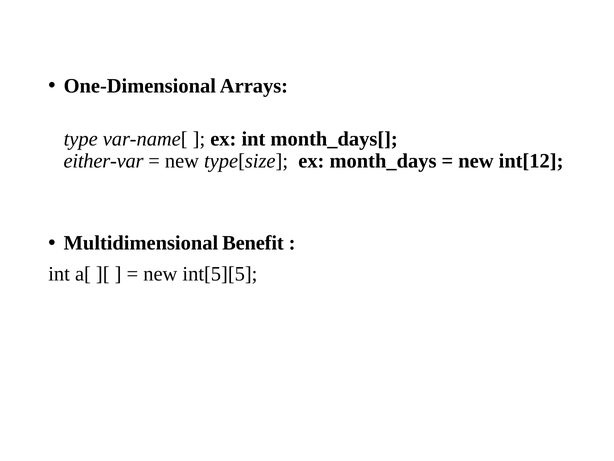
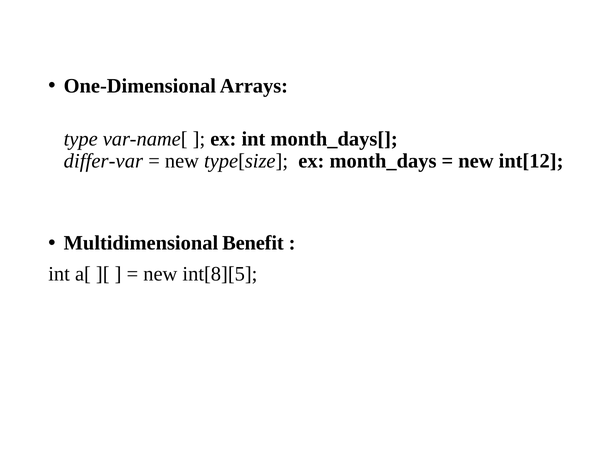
either-var: either-var -> differ-var (103, 161)
int[5][5: int[5][5 -> int[8][5 (220, 274)
